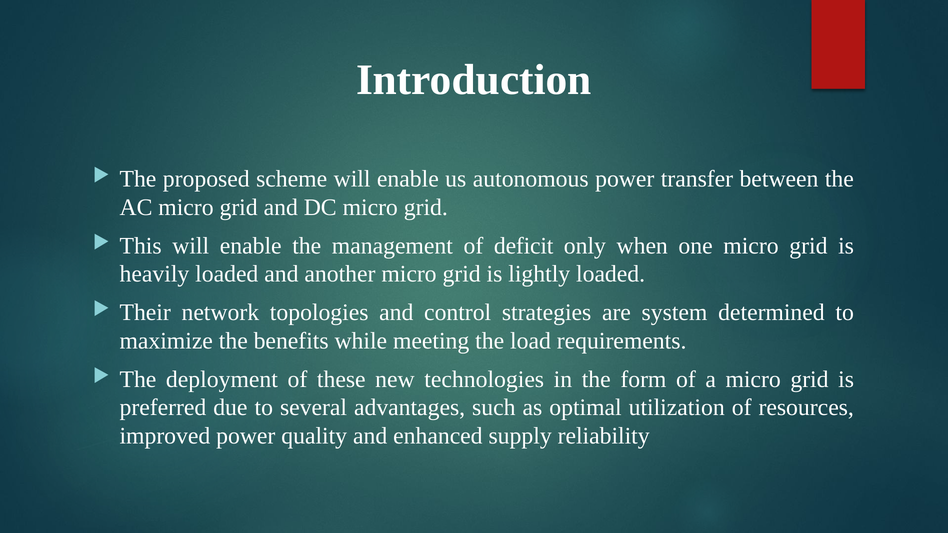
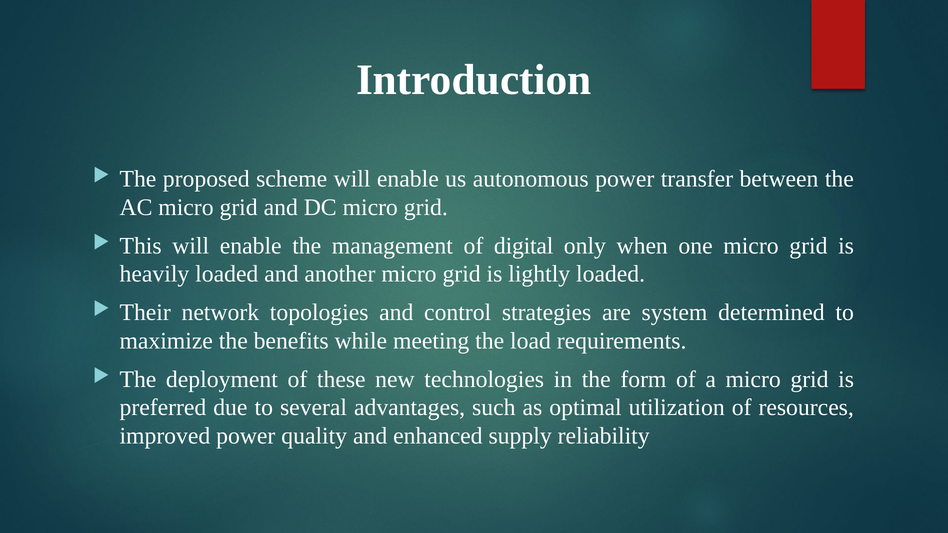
deficit: deficit -> digital (524, 246)
